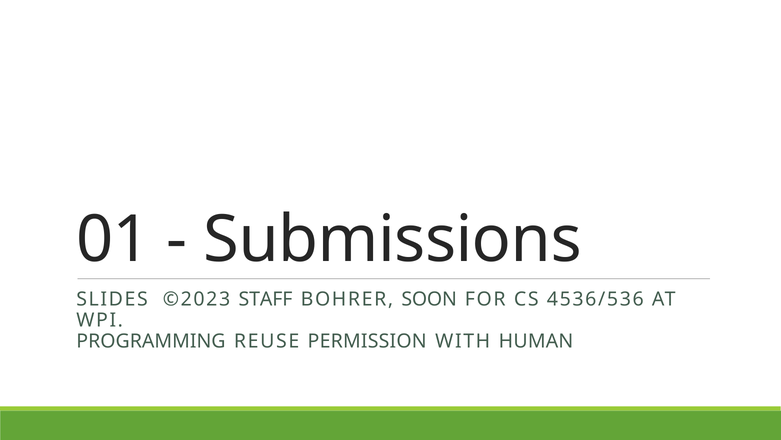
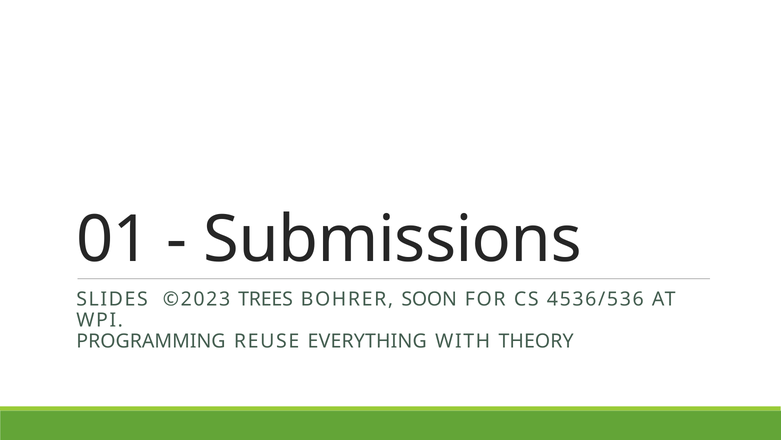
STAFF: STAFF -> TREES (266, 299)
PERMISSION: PERMISSION -> EVERYTHING (367, 341)
HUMAN: HUMAN -> THEORY (536, 341)
